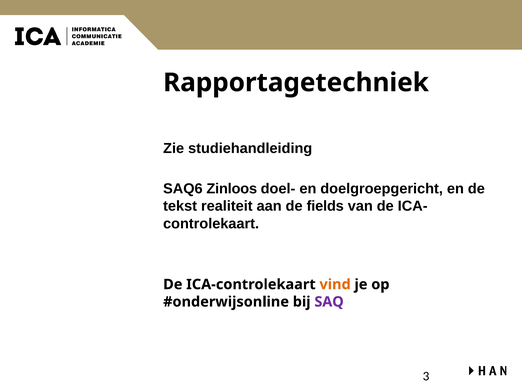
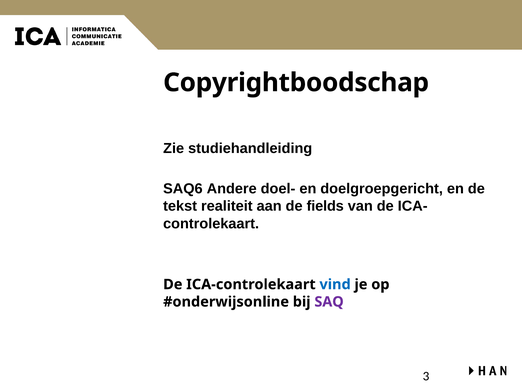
Rapportagetechniek: Rapportagetechniek -> Copyrightboodschap (296, 83)
Zinloos: Zinloos -> Andere (232, 189)
vind colour: orange -> blue (335, 285)
